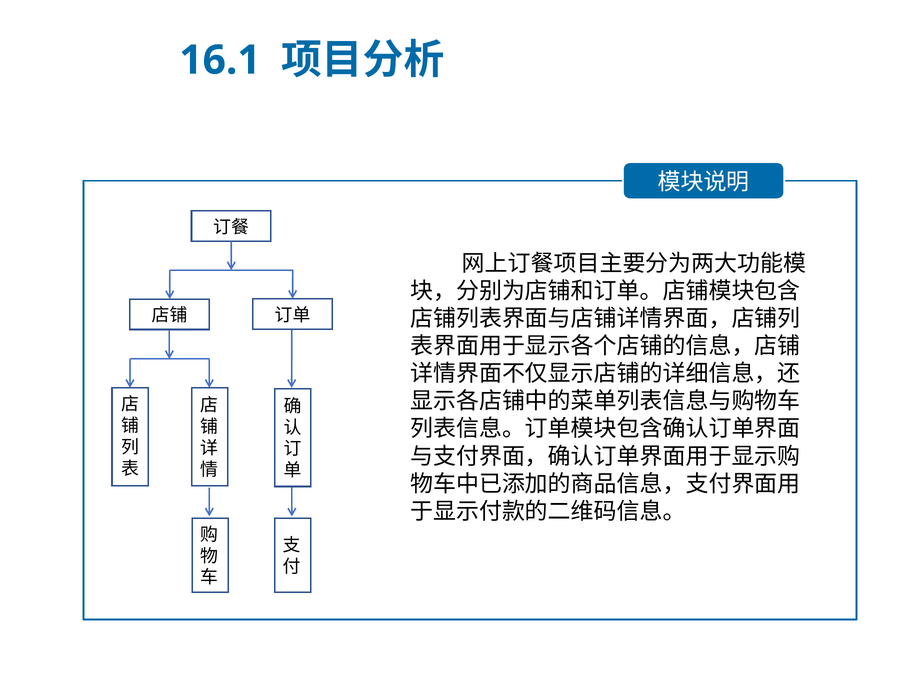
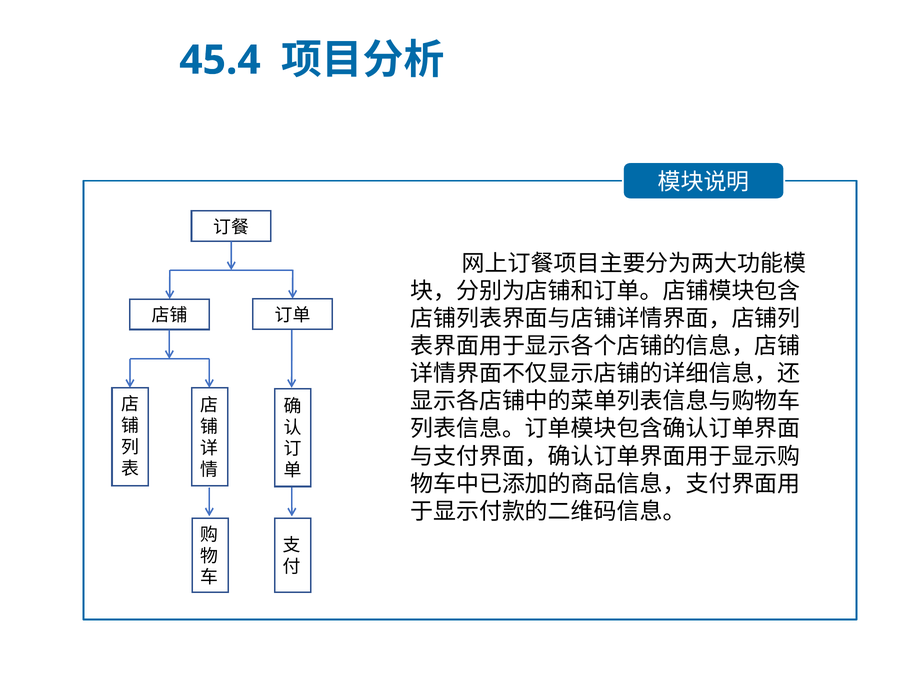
16.1: 16.1 -> 45.4 (220, 60)
